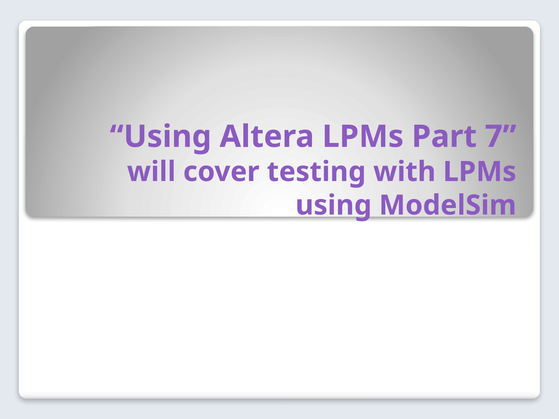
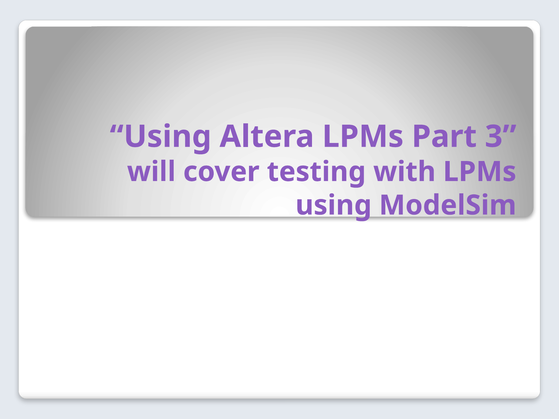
7: 7 -> 3 (501, 137)
